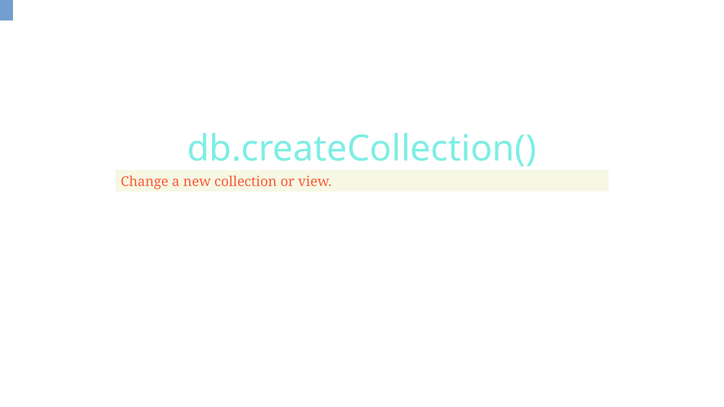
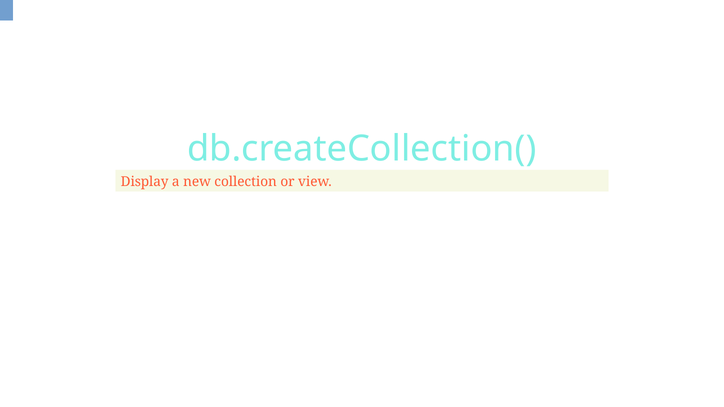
Change: Change -> Display (145, 182)
